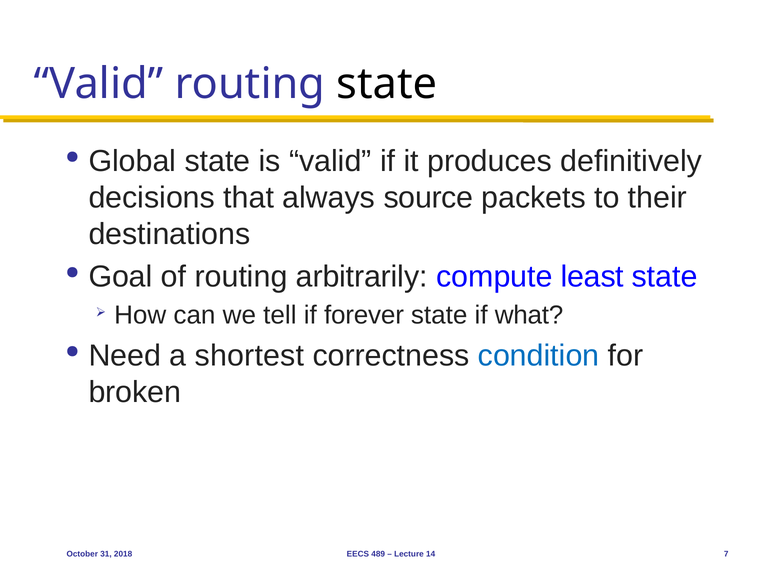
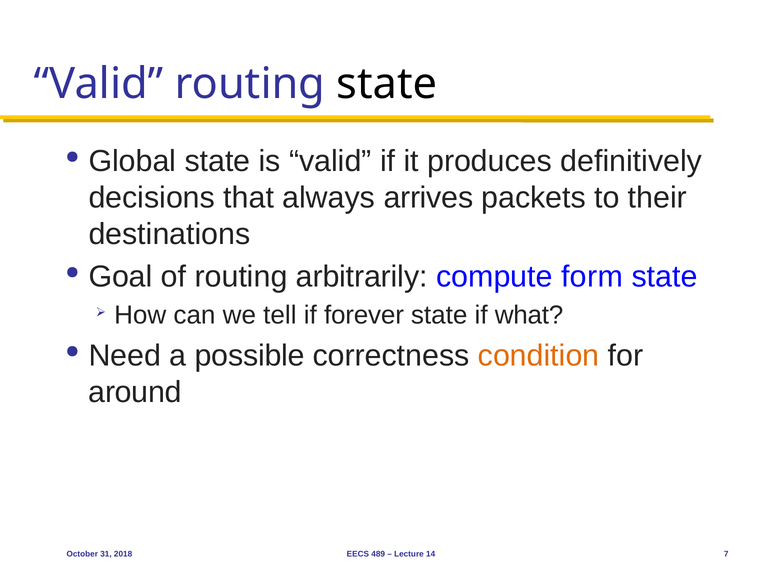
source: source -> arrives (428, 198)
least: least -> form (592, 277)
shortest: shortest -> possible (250, 356)
condition colour: blue -> orange (539, 356)
broken: broken -> around (135, 392)
